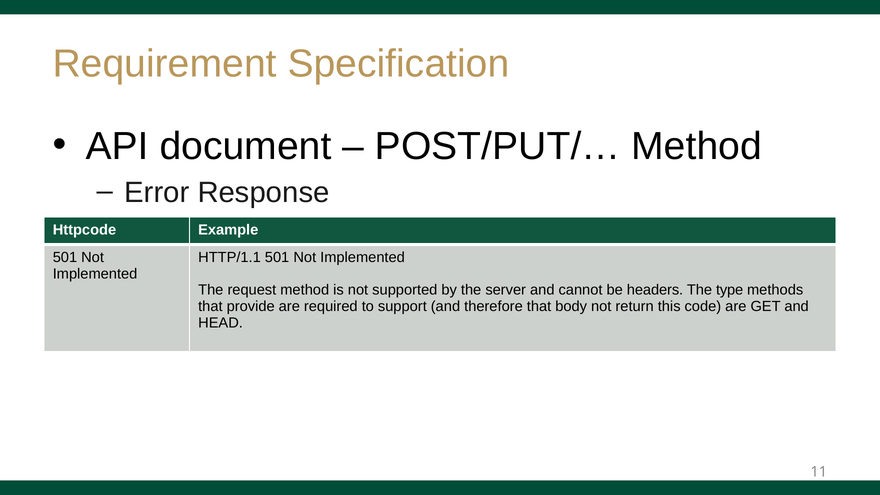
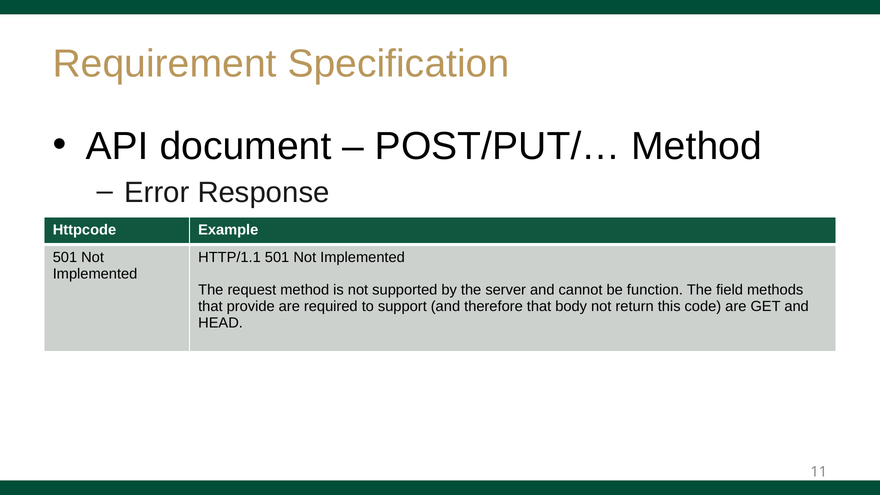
headers: headers -> function (655, 290)
type: type -> field (730, 290)
